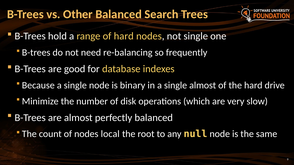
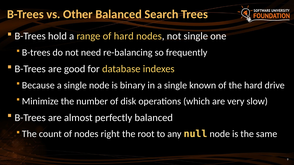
single almost: almost -> known (203, 85)
local: local -> right (110, 134)
